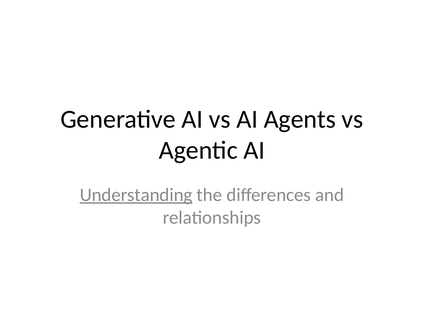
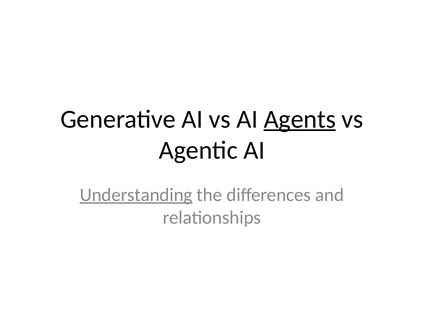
Agents underline: none -> present (300, 119)
